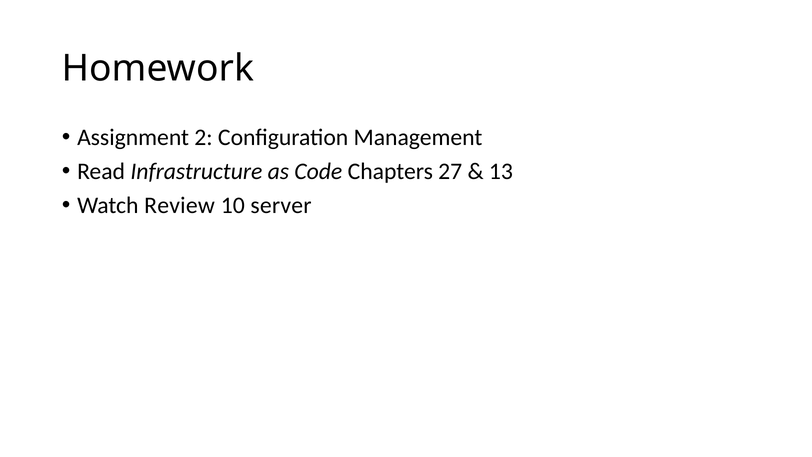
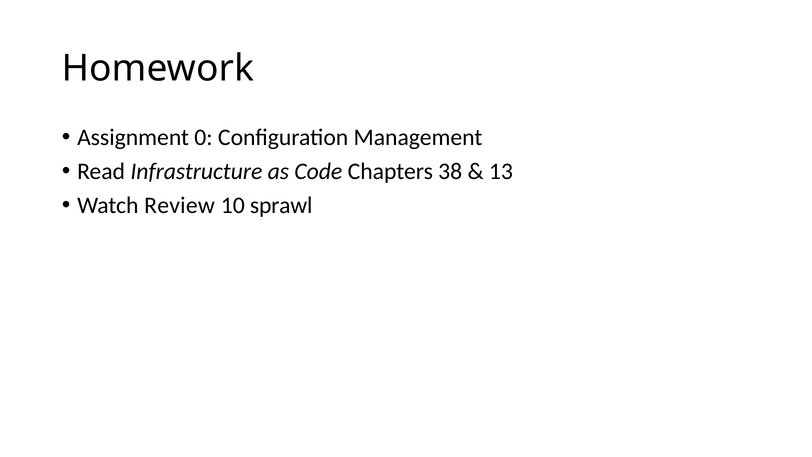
2: 2 -> 0 (203, 137)
27: 27 -> 38 (450, 171)
server: server -> sprawl (281, 205)
